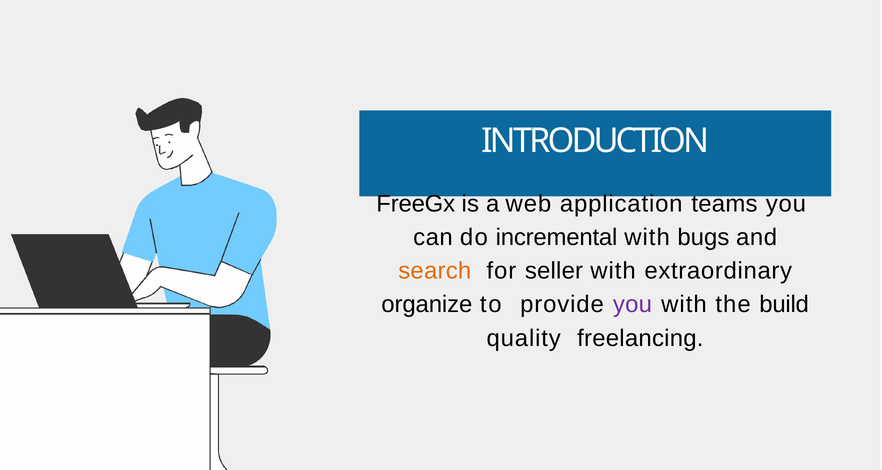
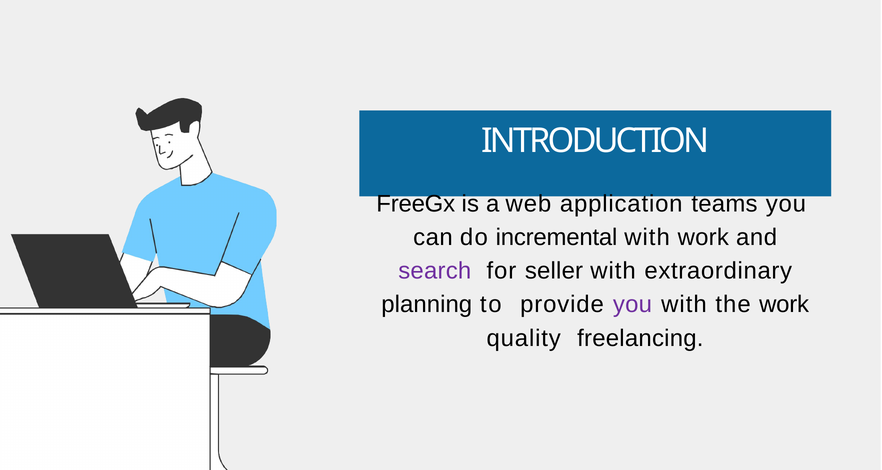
with bugs: bugs -> work (703, 238)
search colour: orange -> purple (435, 271)
organize: organize -> planning (427, 305)
the build: build -> work (784, 305)
